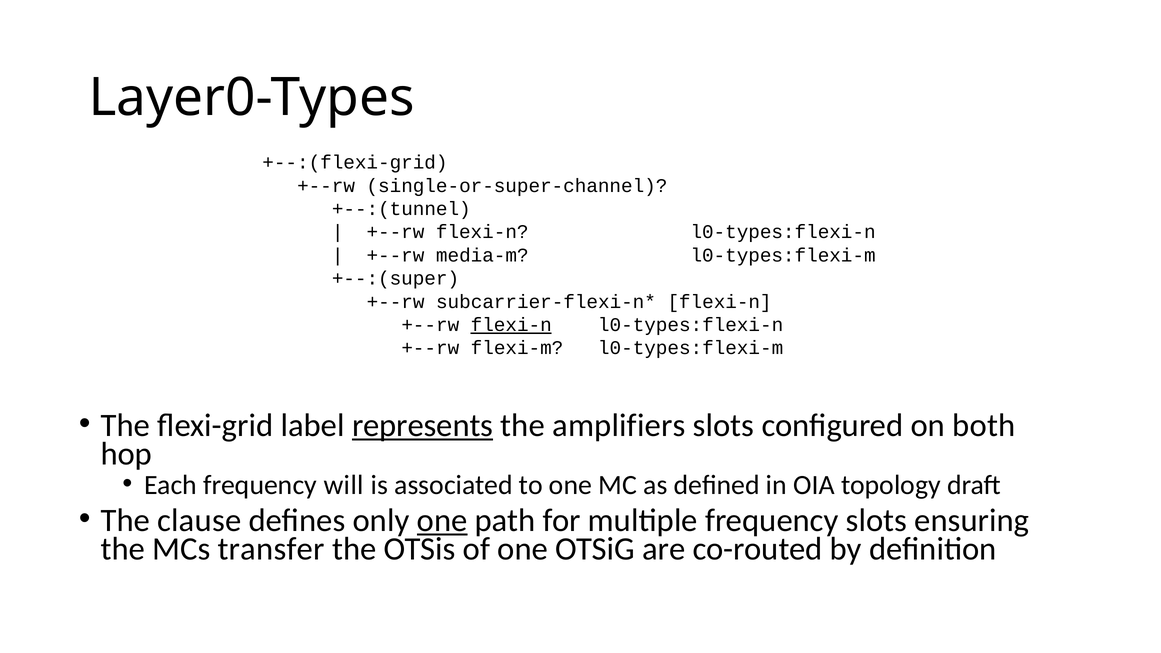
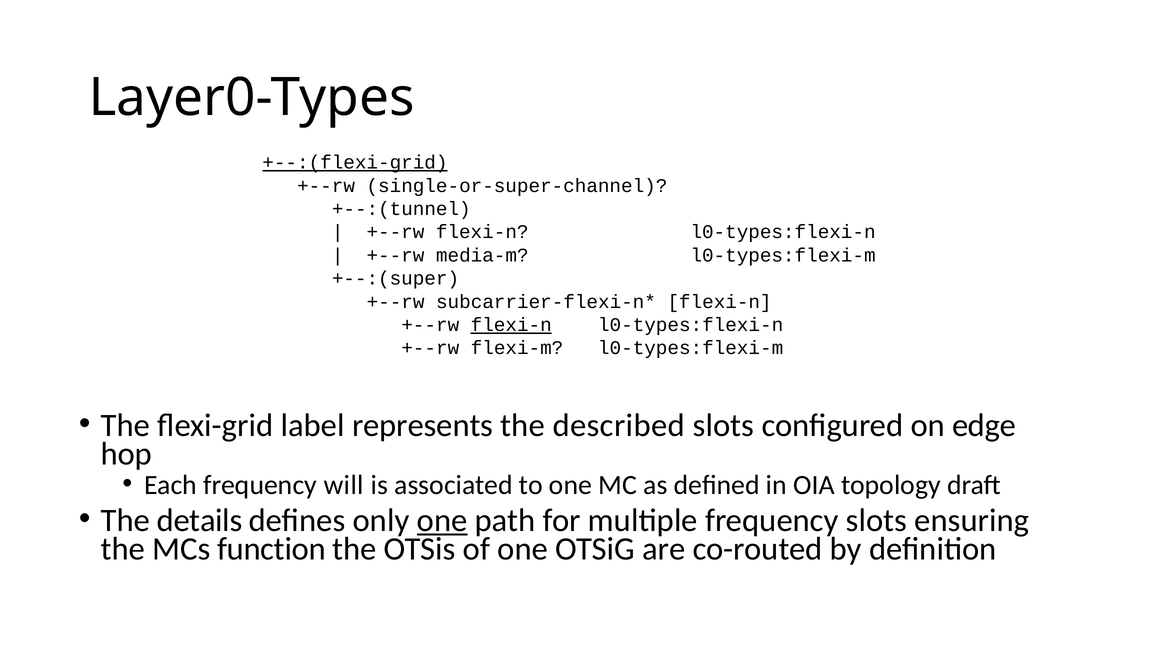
+--:(flexi-grid underline: none -> present (355, 162)
represents underline: present -> none (423, 426)
amplifiers: amplifiers -> described (619, 426)
both: both -> edge (984, 426)
clause: clause -> details (200, 521)
transfer: transfer -> function (271, 549)
